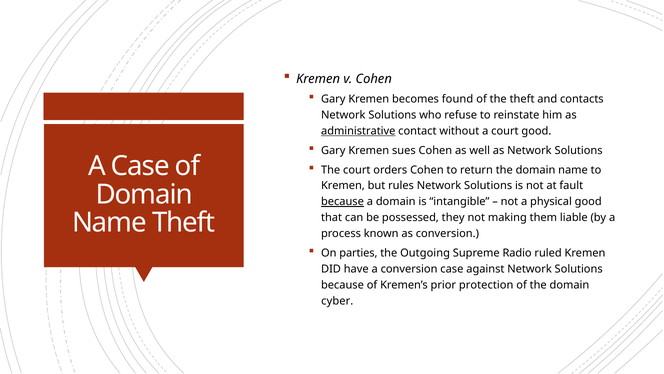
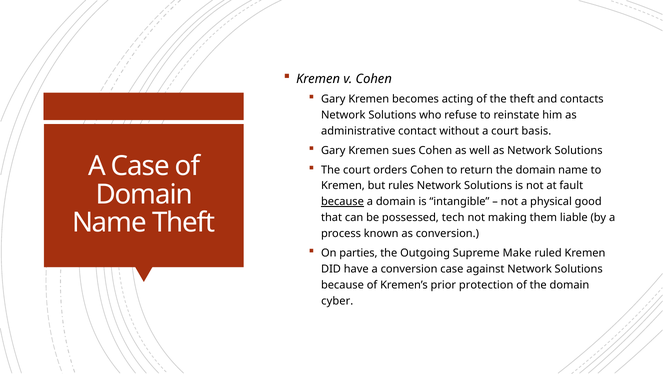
found: found -> acting (458, 99)
administrative underline: present -> none (358, 131)
court good: good -> basis (536, 131)
they: they -> tech (453, 217)
Radio: Radio -> Make (517, 253)
